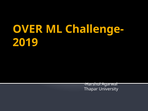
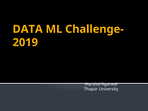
OVER: OVER -> DATA (28, 29)
